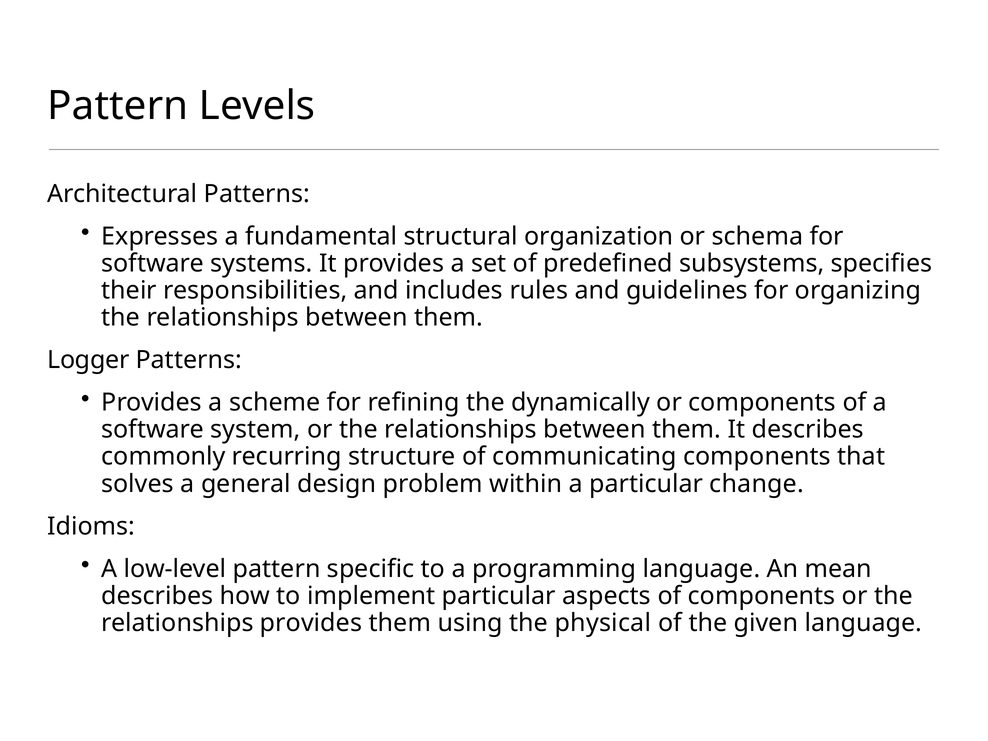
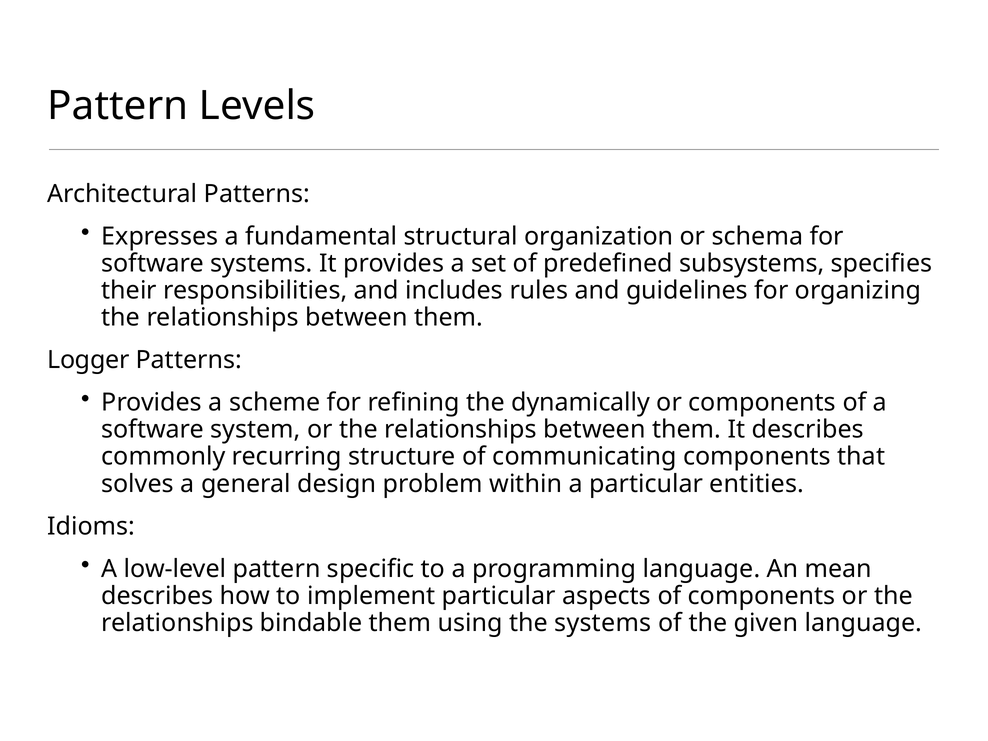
change: change -> entities (757, 484)
relationships provides: provides -> bindable (311, 623)
the physical: physical -> systems (603, 623)
